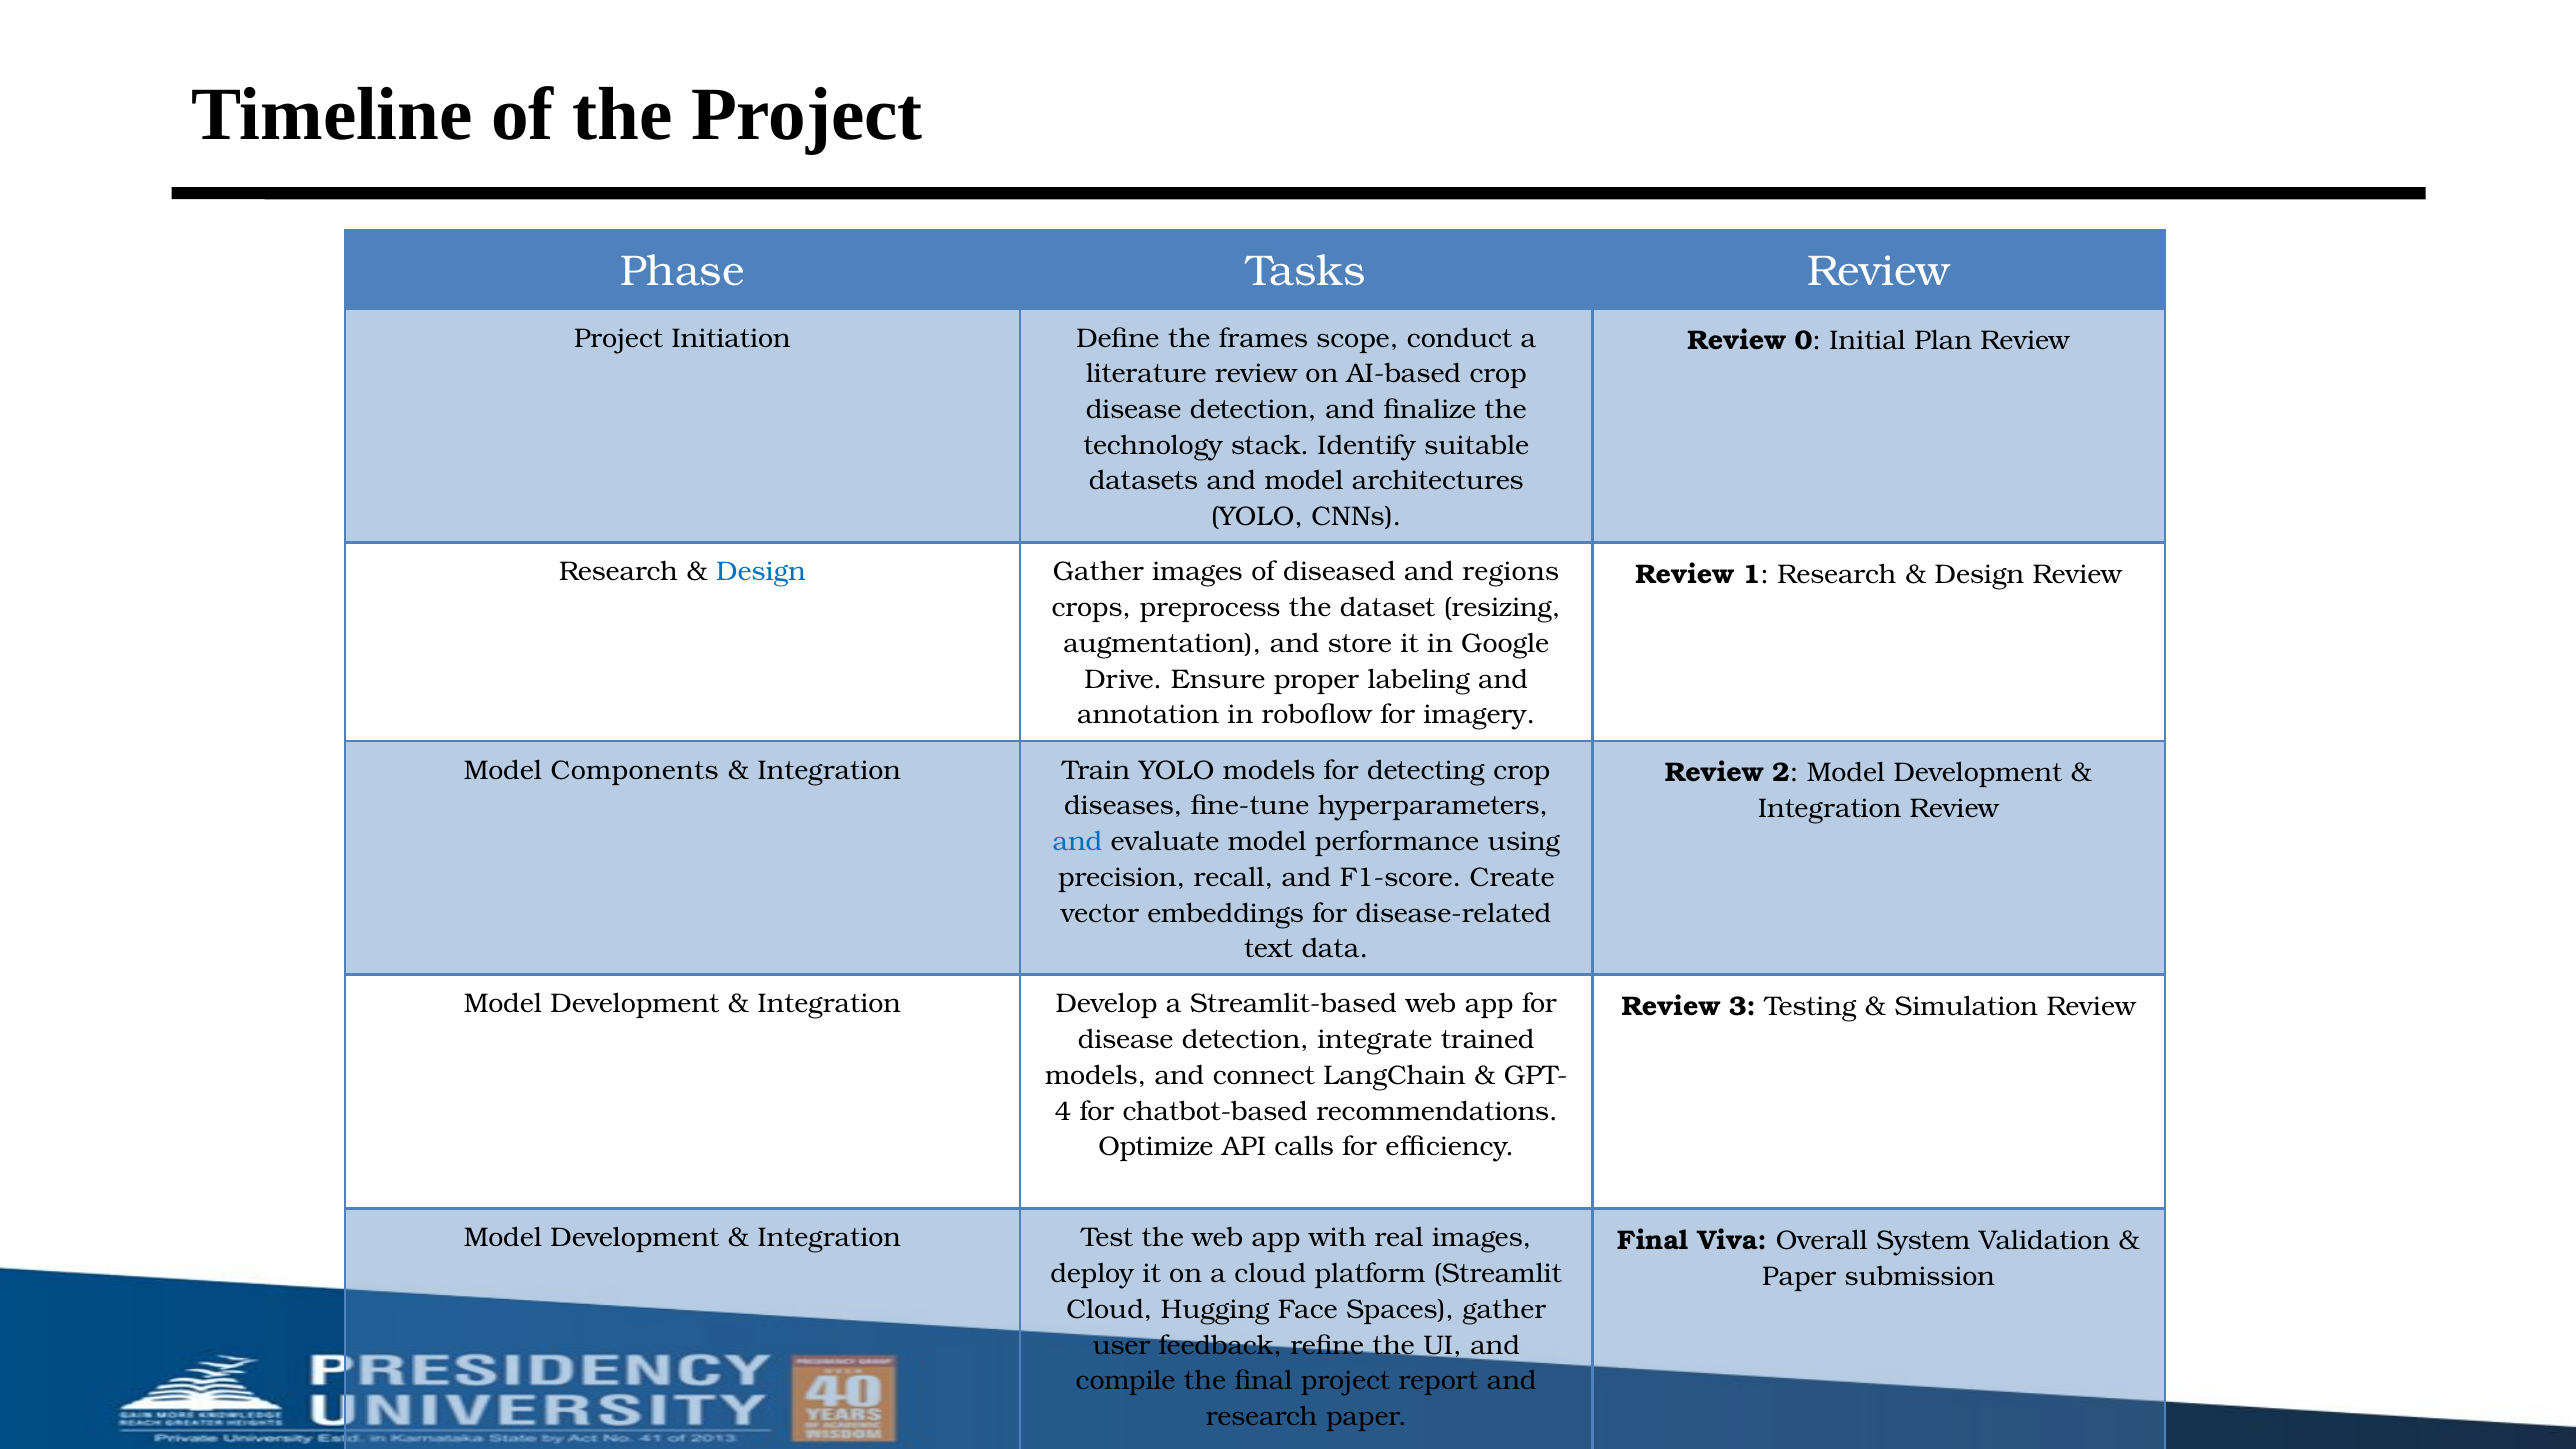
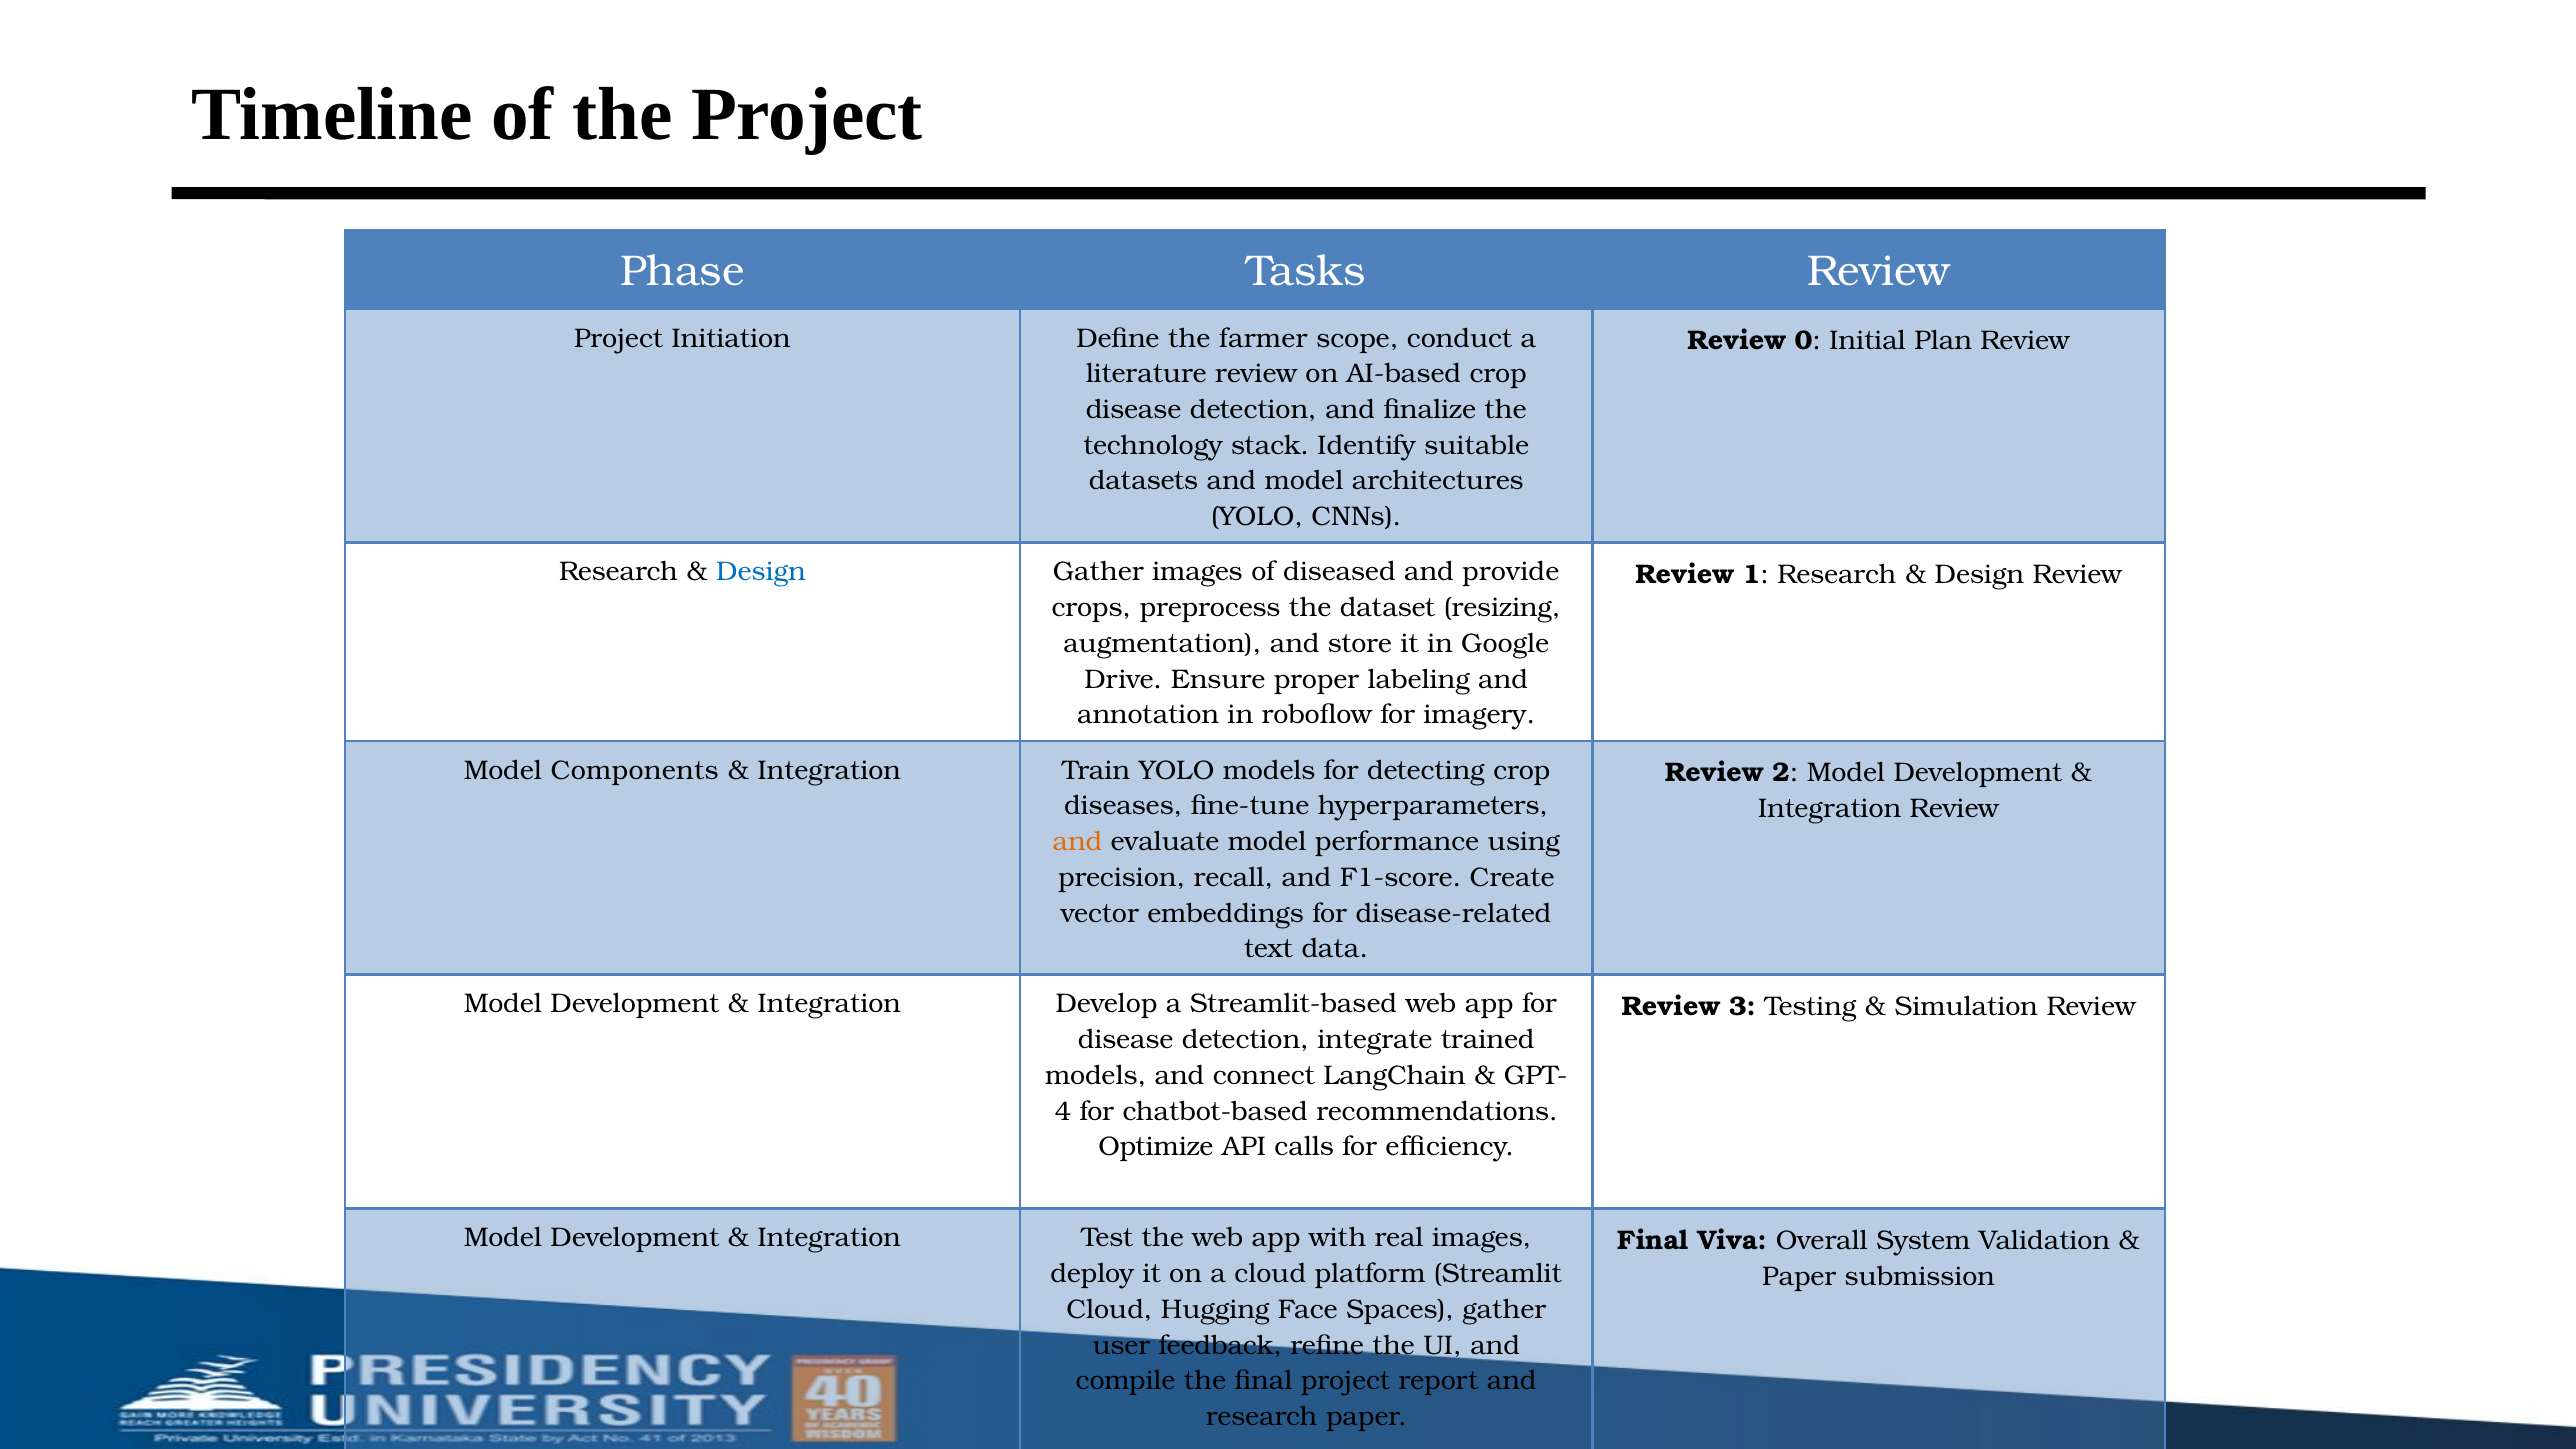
frames: frames -> farmer (1263, 338)
regions: regions -> provide (1511, 572)
and colour: blue -> orange (1077, 842)
